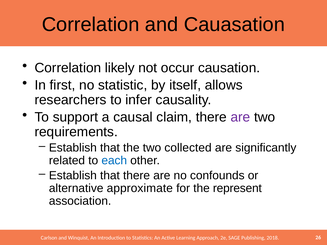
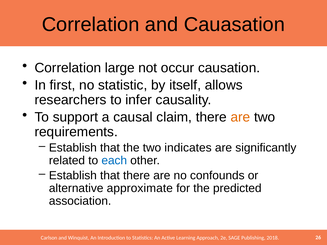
likely: likely -> large (120, 68)
are colour: purple -> orange (240, 117)
collected: collected -> indicates (188, 148)
represent: represent -> predicted (237, 188)
